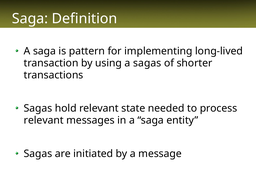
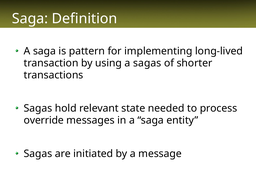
relevant: relevant -> override (44, 120)
